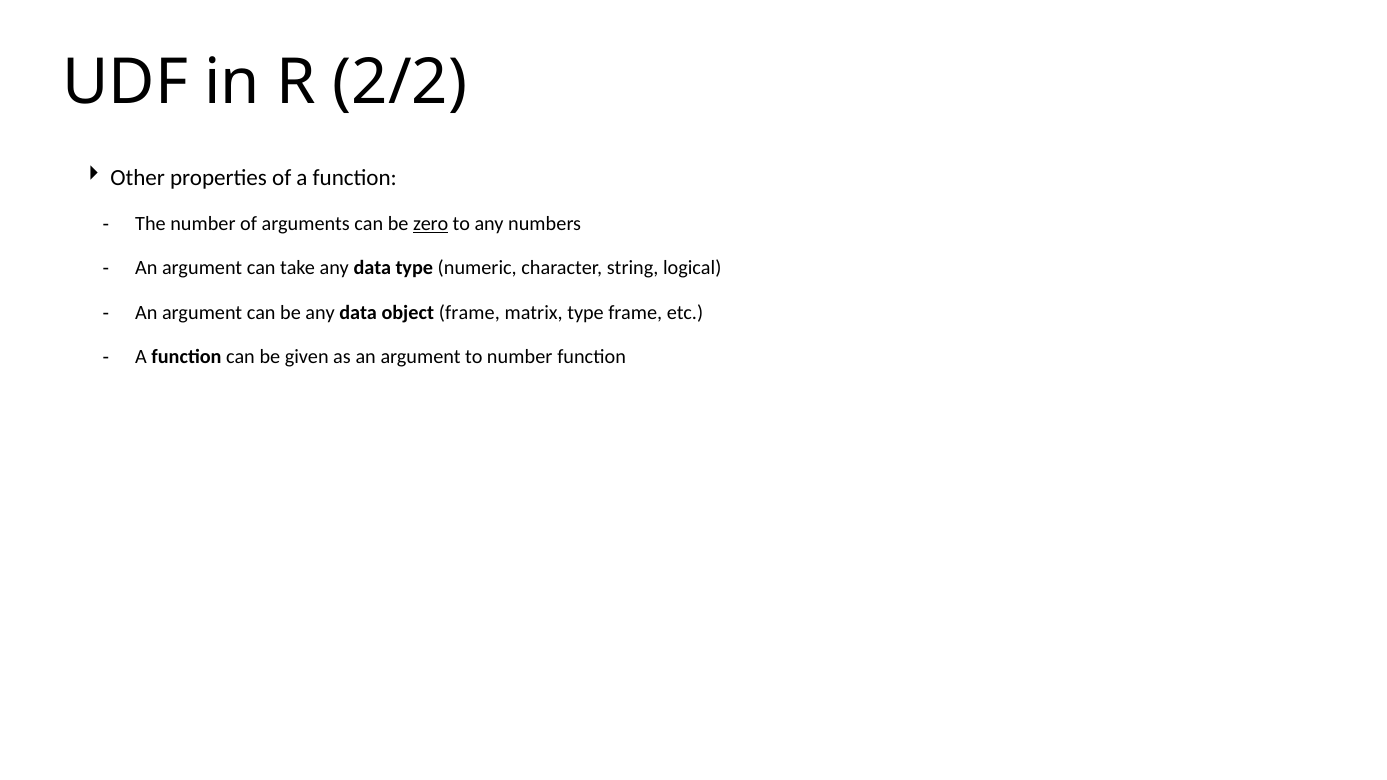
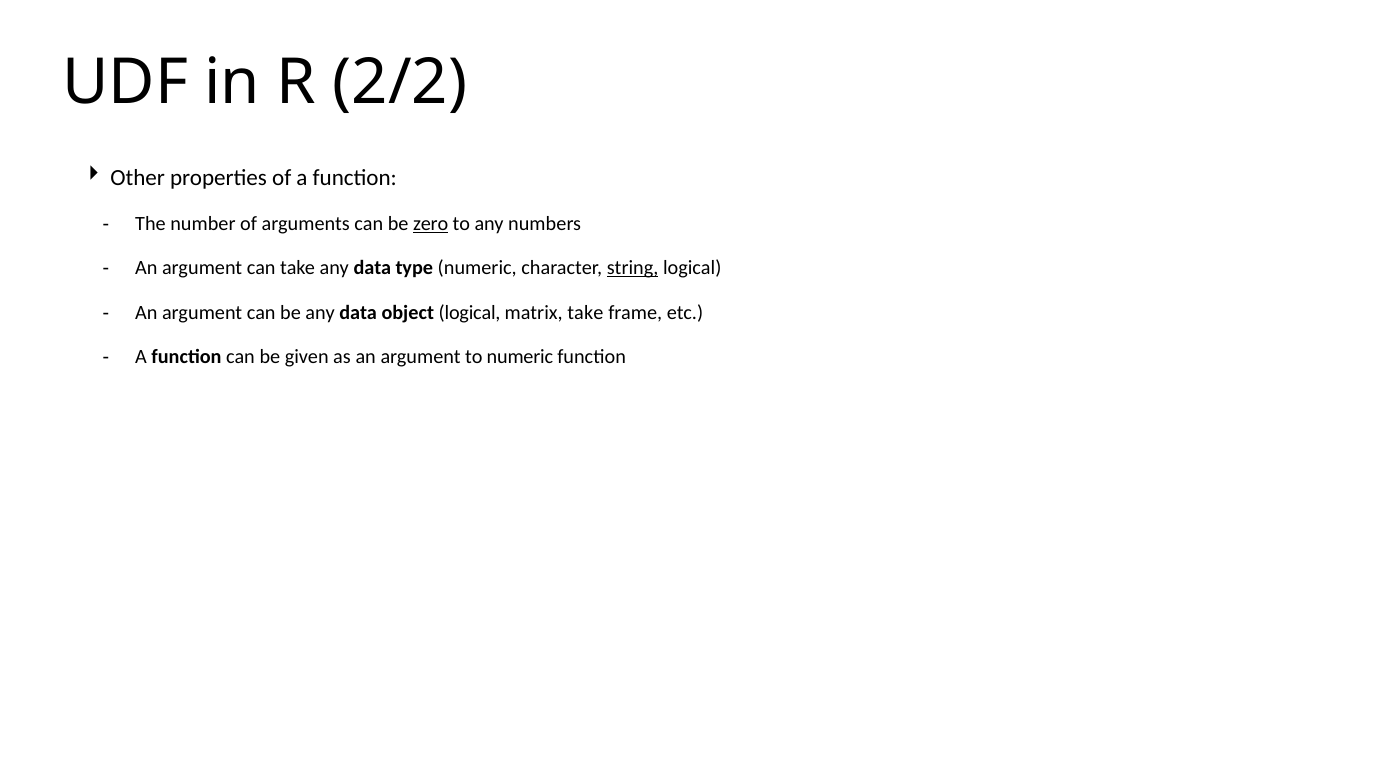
string underline: none -> present (633, 268)
object frame: frame -> logical (470, 313)
matrix type: type -> take (585, 313)
to number: number -> numeric (520, 357)
